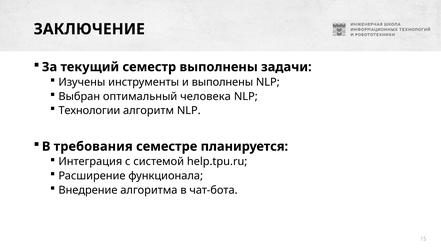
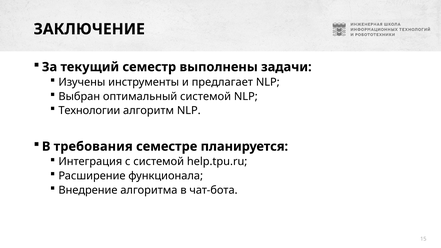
и выполнены: выполнены -> предлагает (222, 82)
оптимальный человека: человека -> системой (206, 96)
